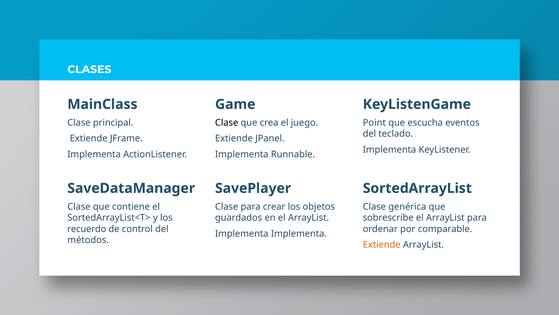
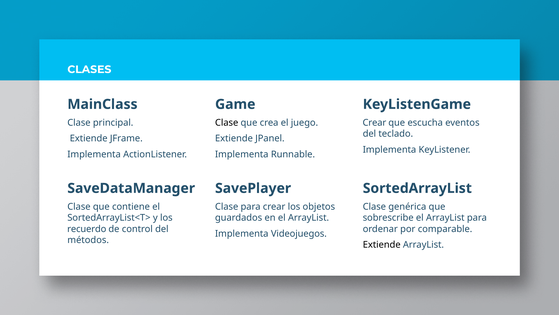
Point: Point -> Crear (374, 122)
Implementa Implementa: Implementa -> Videojuegos (299, 233)
Extiende colour: orange -> black (382, 244)
